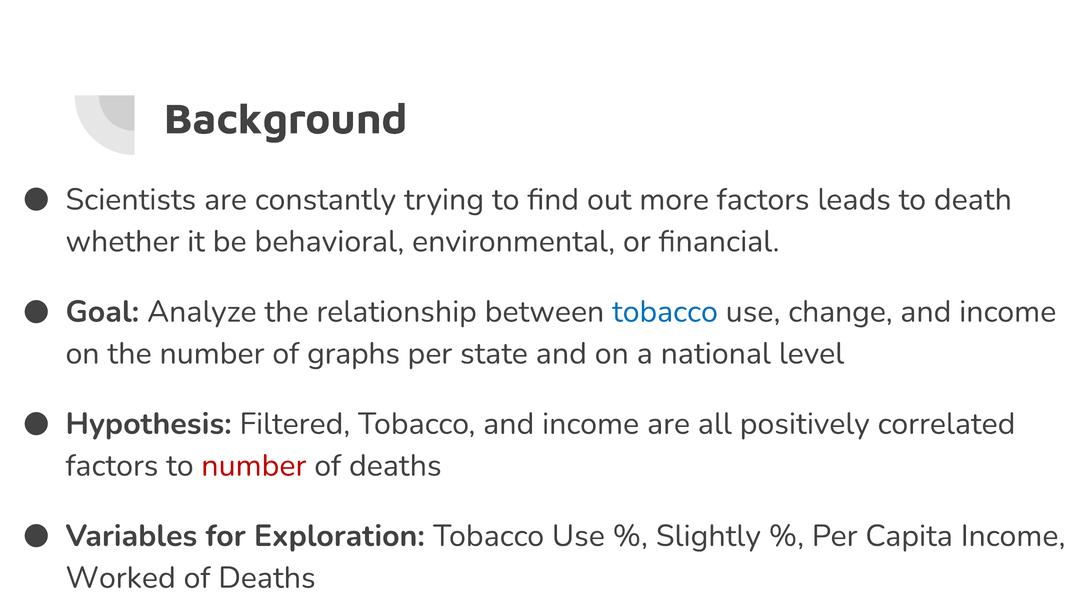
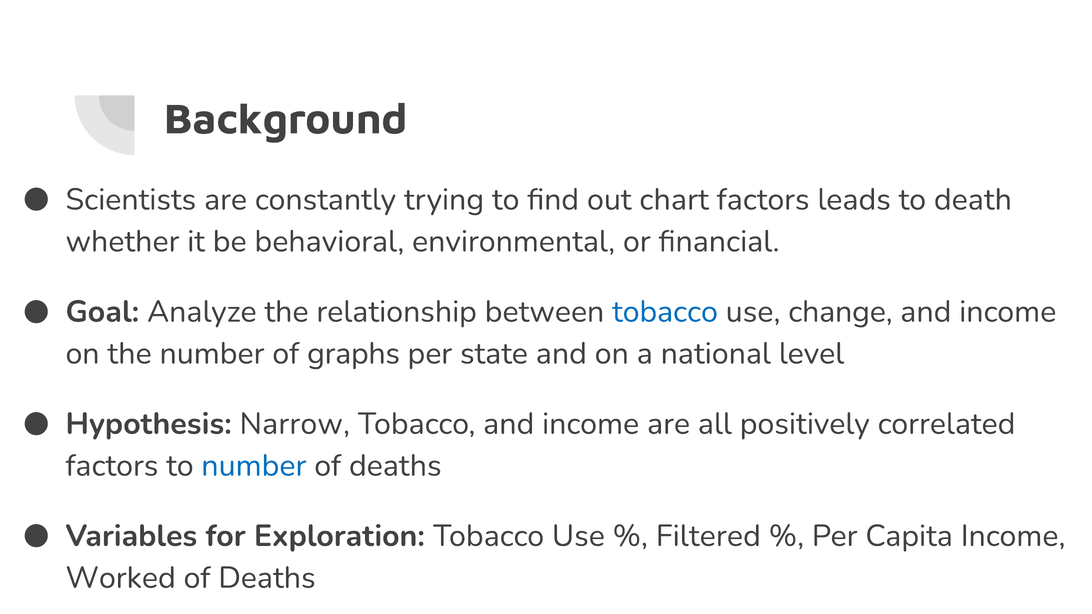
more: more -> chart (674, 200)
Filtered: Filtered -> Narrow (295, 424)
number colour: red -> blue (254, 466)
Slightly: Slightly -> Filtered (708, 536)
